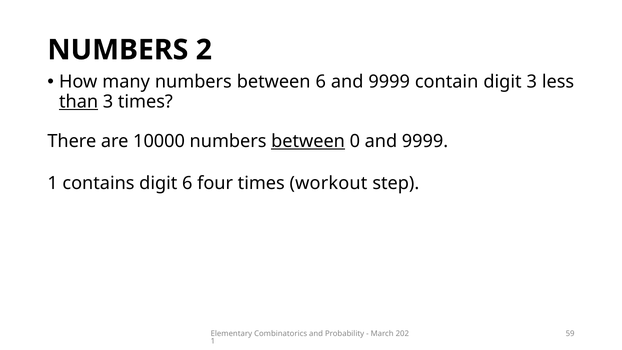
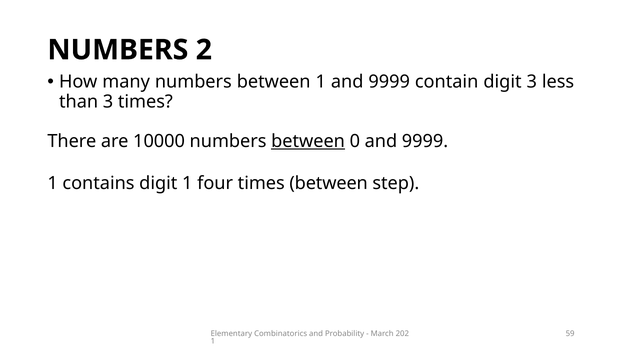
between 6: 6 -> 1 (321, 82)
than underline: present -> none (79, 102)
digit 6: 6 -> 1 (187, 183)
times workout: workout -> between (329, 183)
